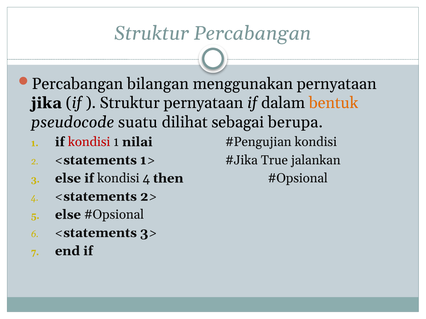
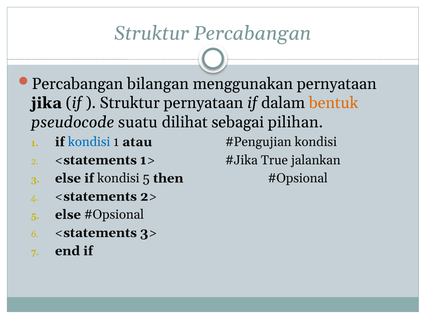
berupa: berupa -> pilihan (295, 122)
kondisi colour: red -> blue (89, 142)
nilai: nilai -> atau (137, 142)
kondisi 4: 4 -> 5 (146, 178)
